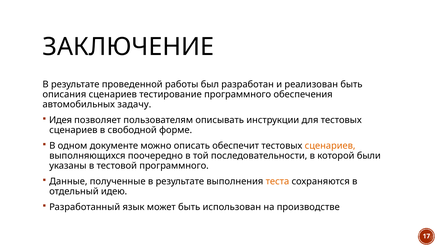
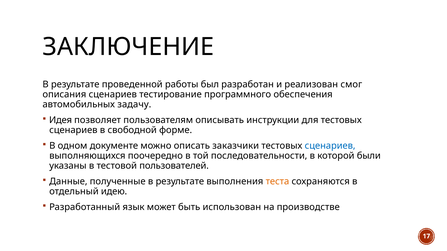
реализован быть: быть -> смог (351, 84)
обеспечит: обеспечит -> заказчики (236, 146)
сценариев colour: orange -> blue (330, 146)
тестовой программного: программного -> пользователей (174, 166)
